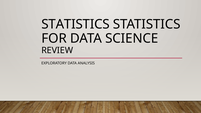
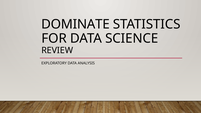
STATISTICS: STATISTICS -> DOMINATE (76, 24)
